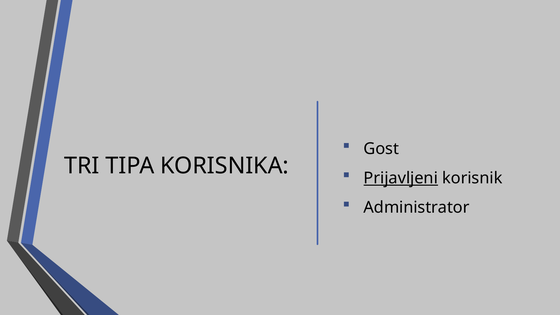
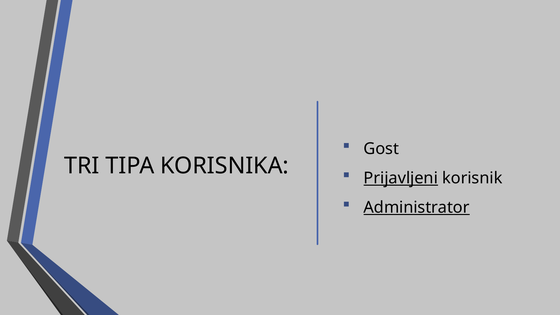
Administrator underline: none -> present (417, 208)
